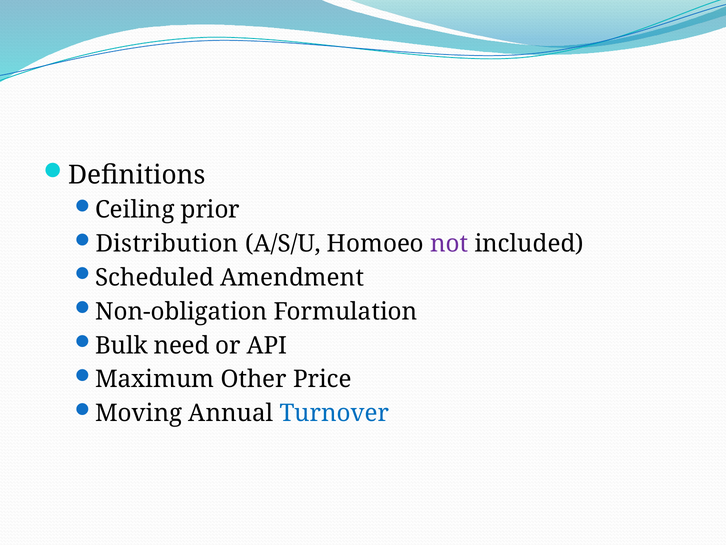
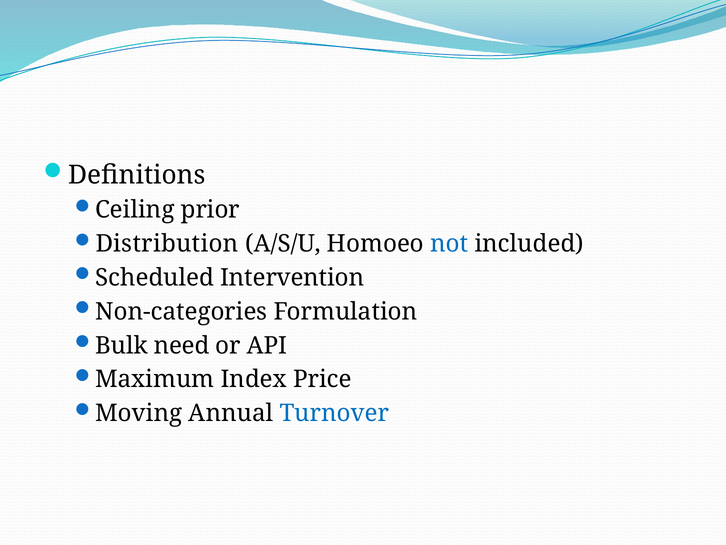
not colour: purple -> blue (449, 244)
Amendment: Amendment -> Intervention (292, 277)
Non-obligation: Non-obligation -> Non-categories (181, 311)
Other: Other -> Index (254, 379)
